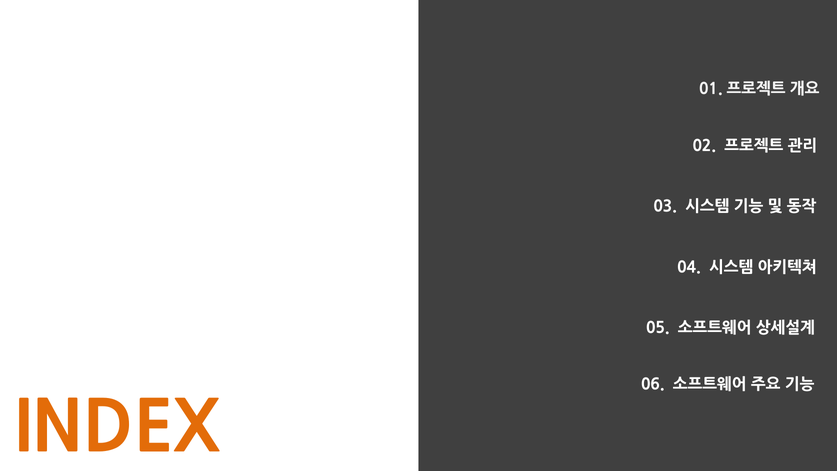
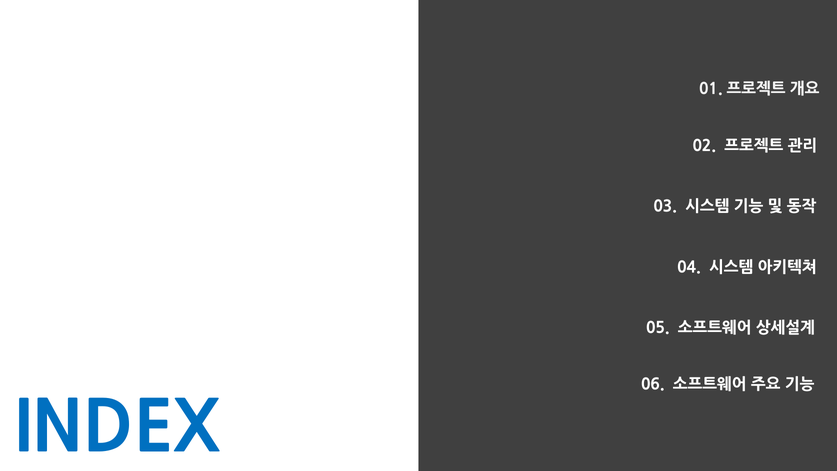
INDEX colour: orange -> blue (118, 428)
